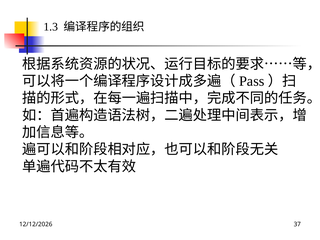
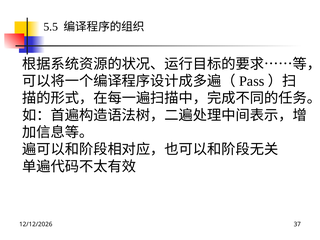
1.3: 1.3 -> 5.5 (51, 27)
